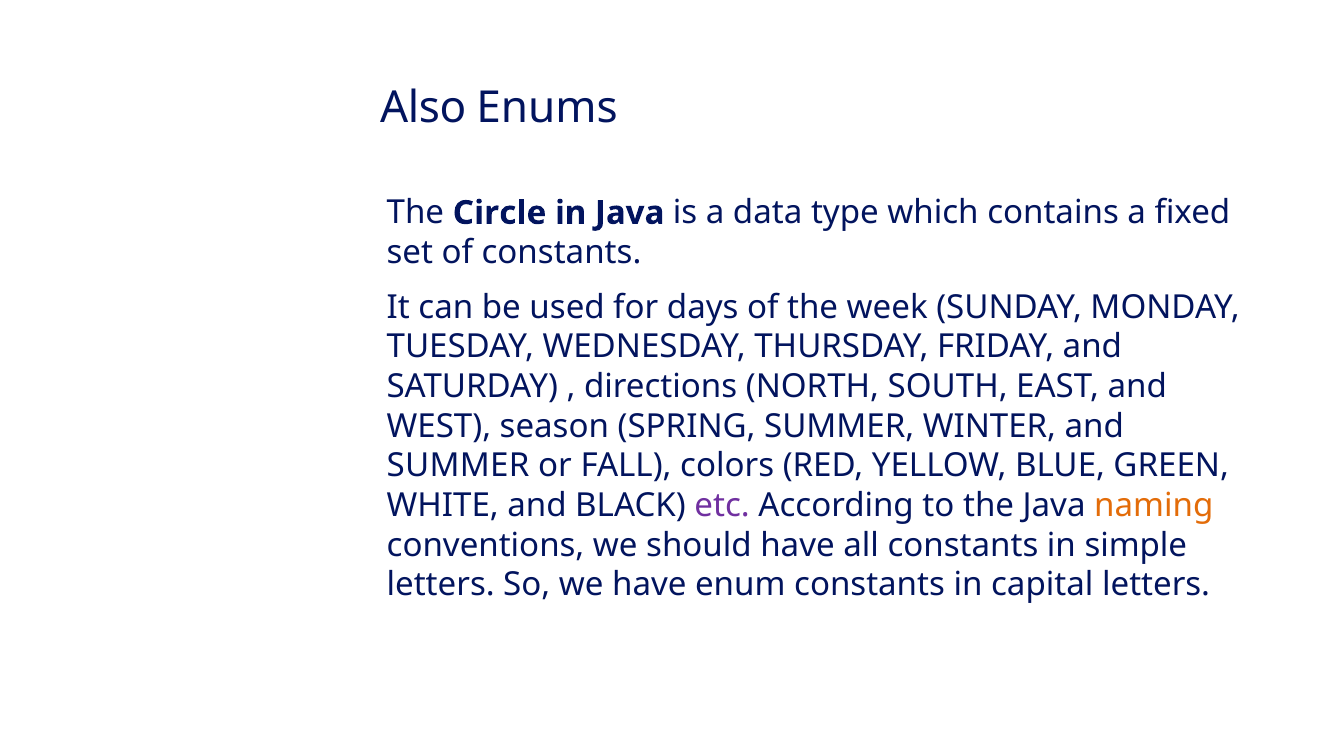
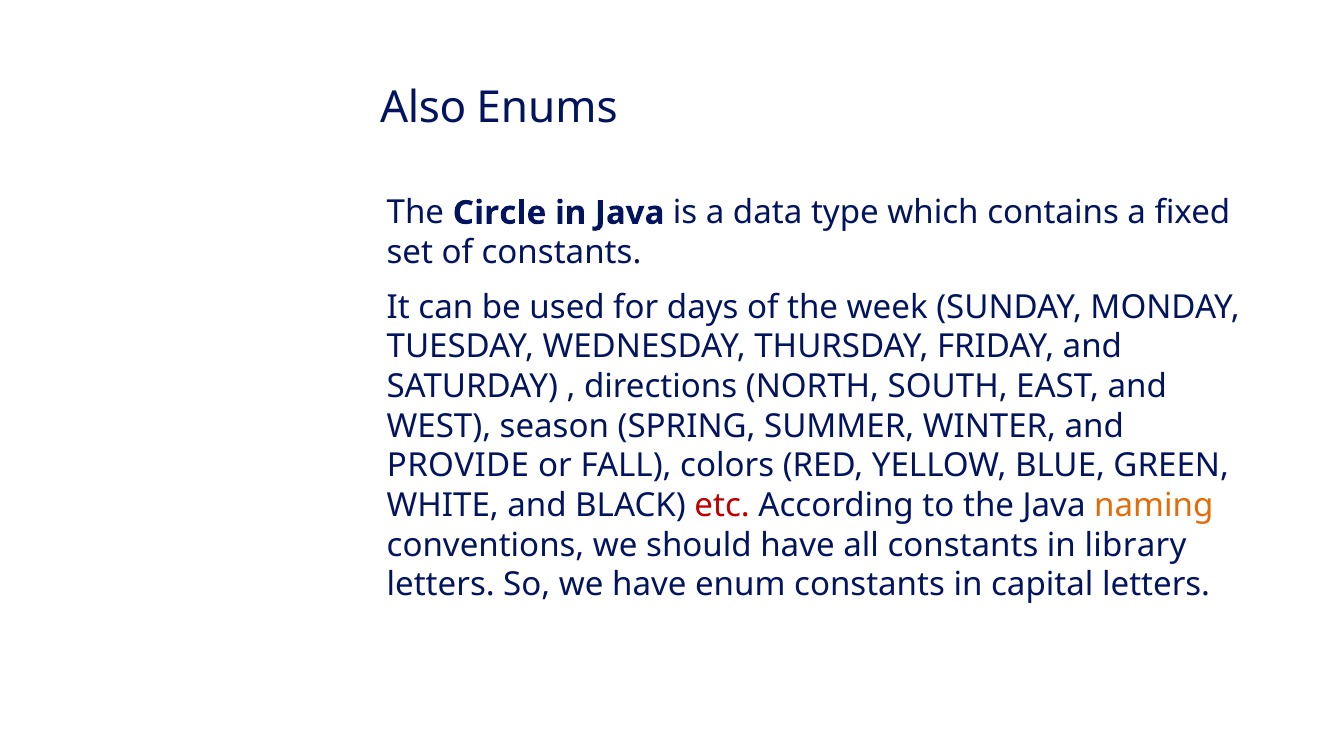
SUMMER: SUMMER -> PROVIDE (458, 466)
etc colour: purple -> red (722, 506)
simple: simple -> library (1136, 546)
